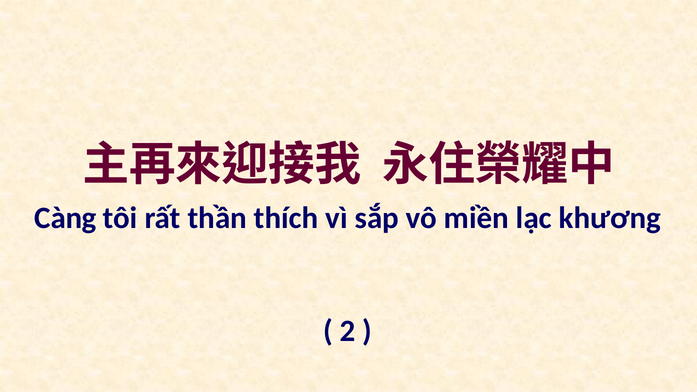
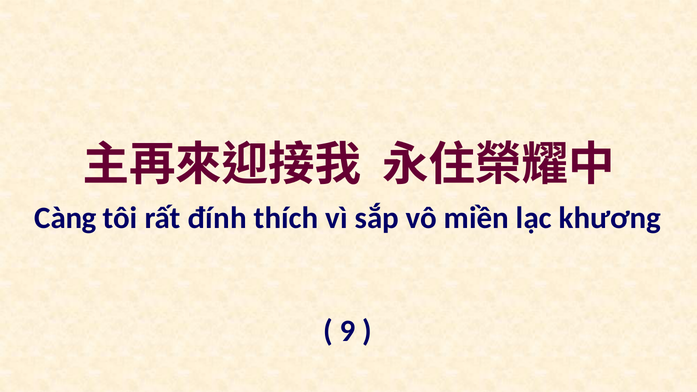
thần: thần -> đính (217, 218)
2: 2 -> 9 (347, 331)
